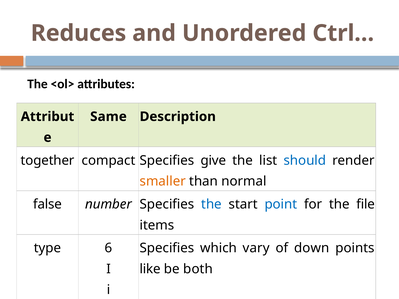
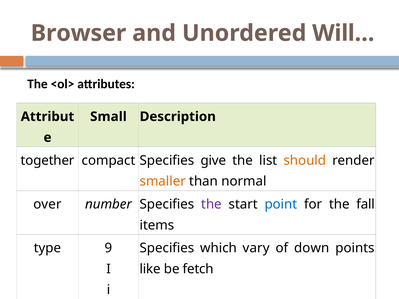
Reduces: Reduces -> Browser (78, 33)
Ctrl…: Ctrl… -> Will… (343, 33)
Same: Same -> Small (108, 117)
should colour: blue -> orange (305, 161)
false: false -> over (47, 204)
the colour: blue -> purple (211, 204)
file: file -> fall (366, 204)
6: 6 -> 9 (109, 248)
both: both -> fetch (198, 269)
